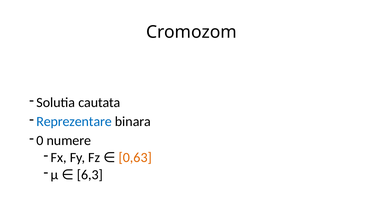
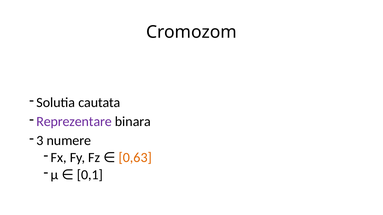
Reprezentare colour: blue -> purple (74, 122)
0: 0 -> 3 (40, 141)
6,3: 6,3 -> 0,1 (90, 175)
